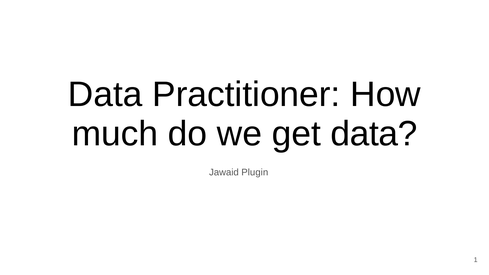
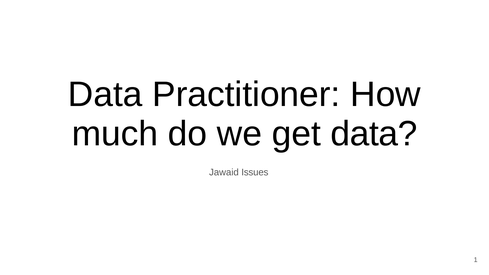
Plugin: Plugin -> Issues (255, 172)
